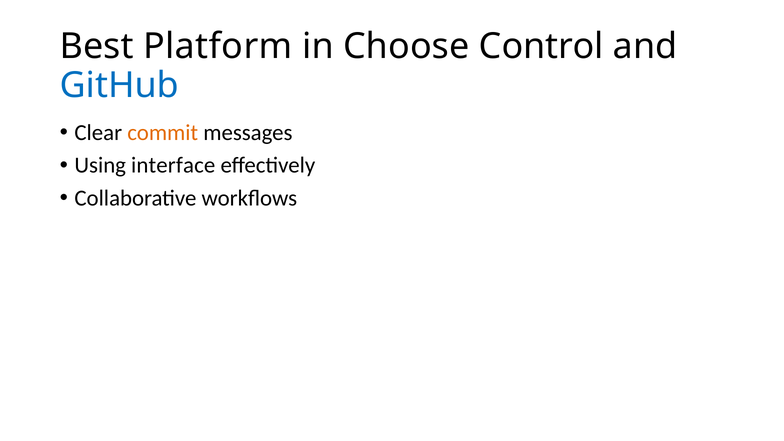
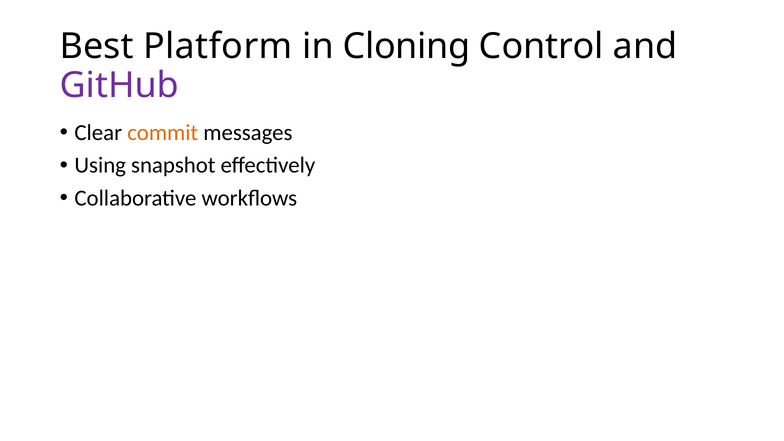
Choose: Choose -> Cloning (406, 46)
GitHub colour: blue -> purple (119, 85)
interface: interface -> snapshot (173, 165)
